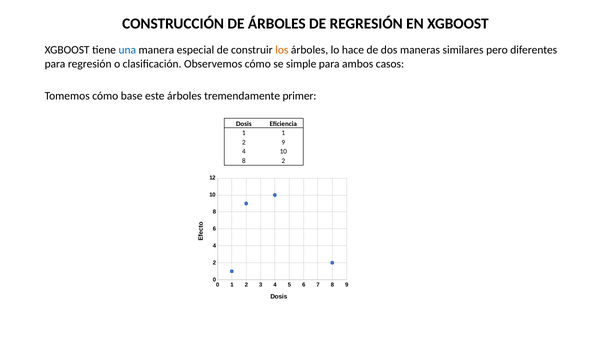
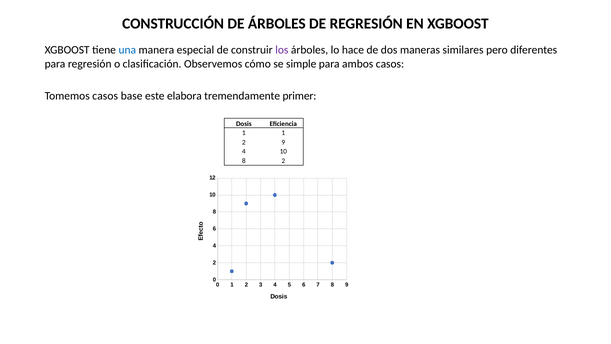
los colour: orange -> purple (282, 50)
Tomemos cómo: cómo -> casos (105, 96)
este árboles: árboles -> elabora (184, 96)
